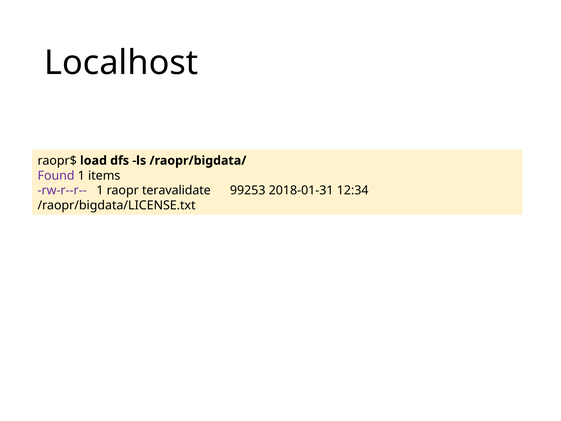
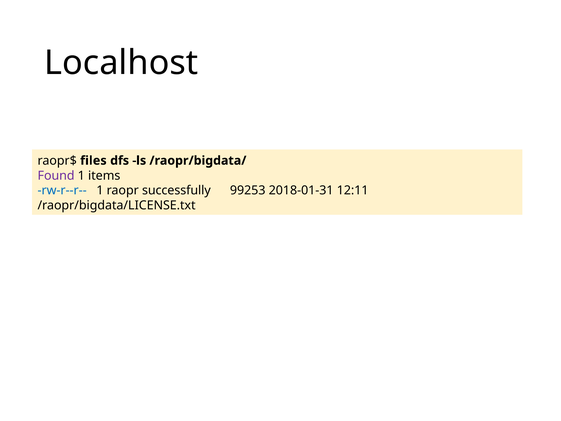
load: load -> files (93, 161)
rw-r--r-- colour: purple -> blue (62, 190)
teravalidate: teravalidate -> successfully (176, 190)
12:34: 12:34 -> 12:11 (353, 190)
